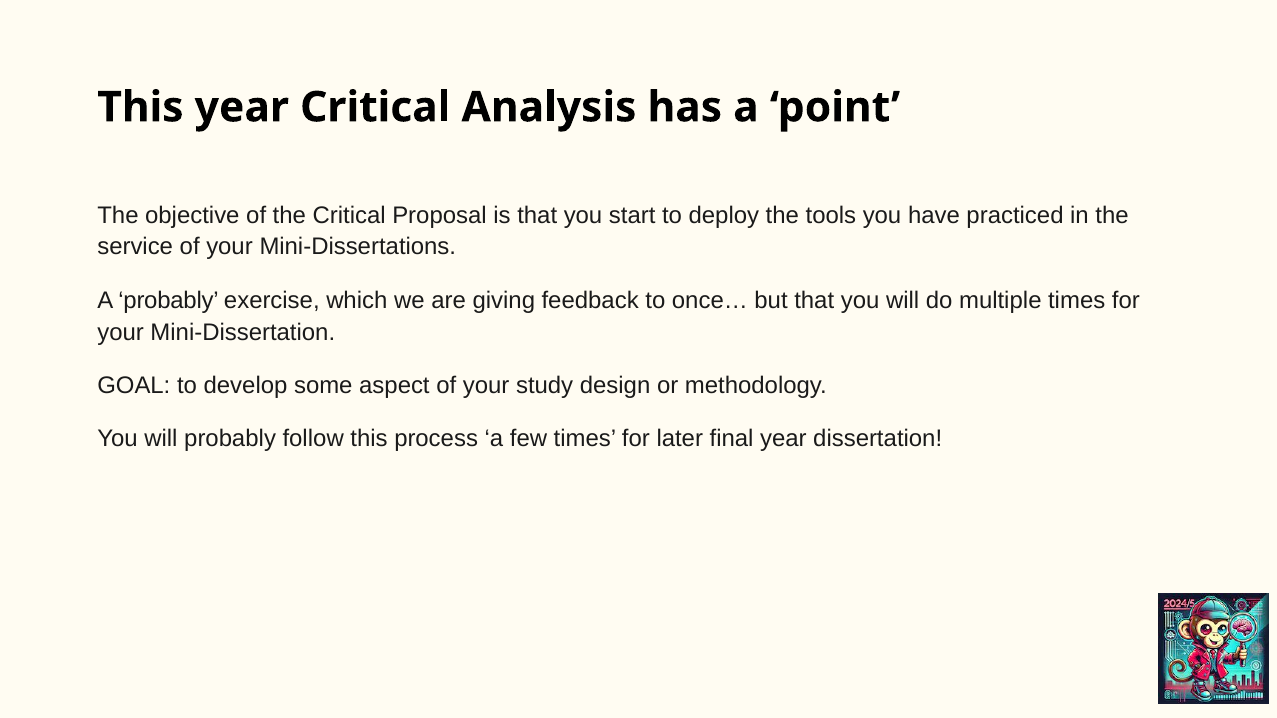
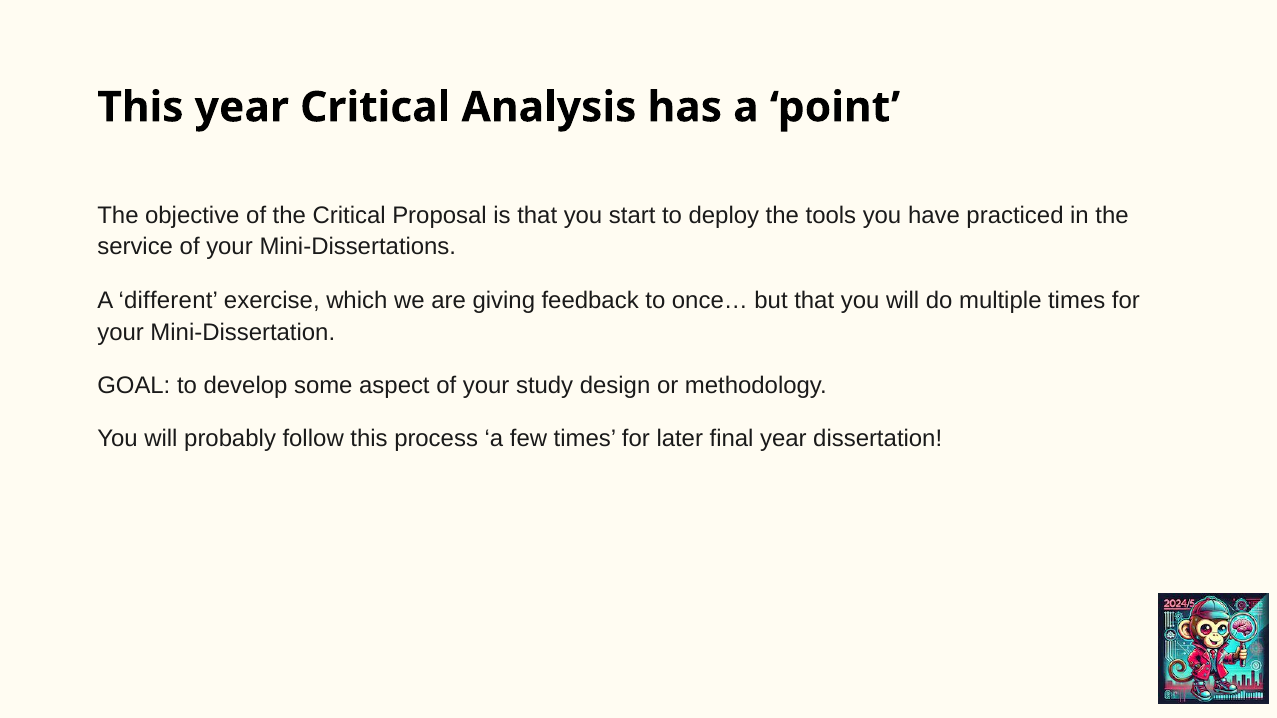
A probably: probably -> different (168, 300)
